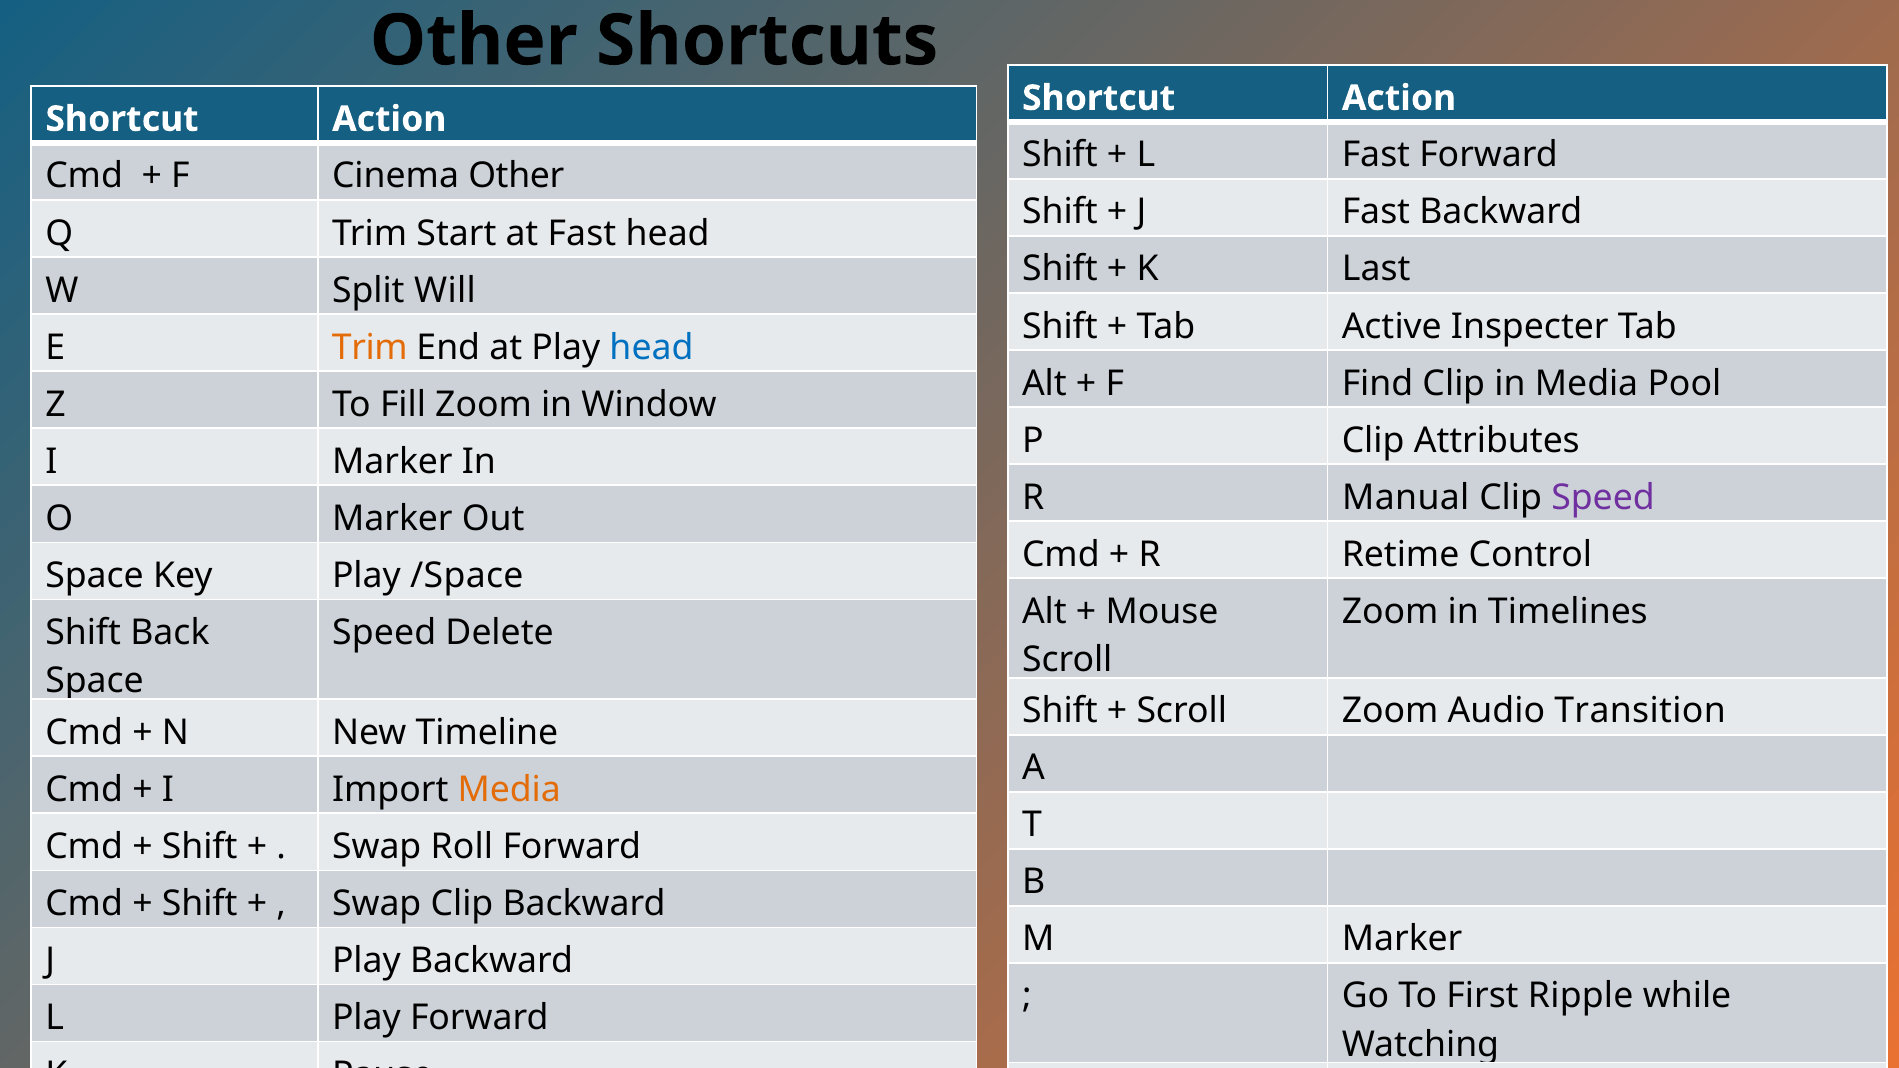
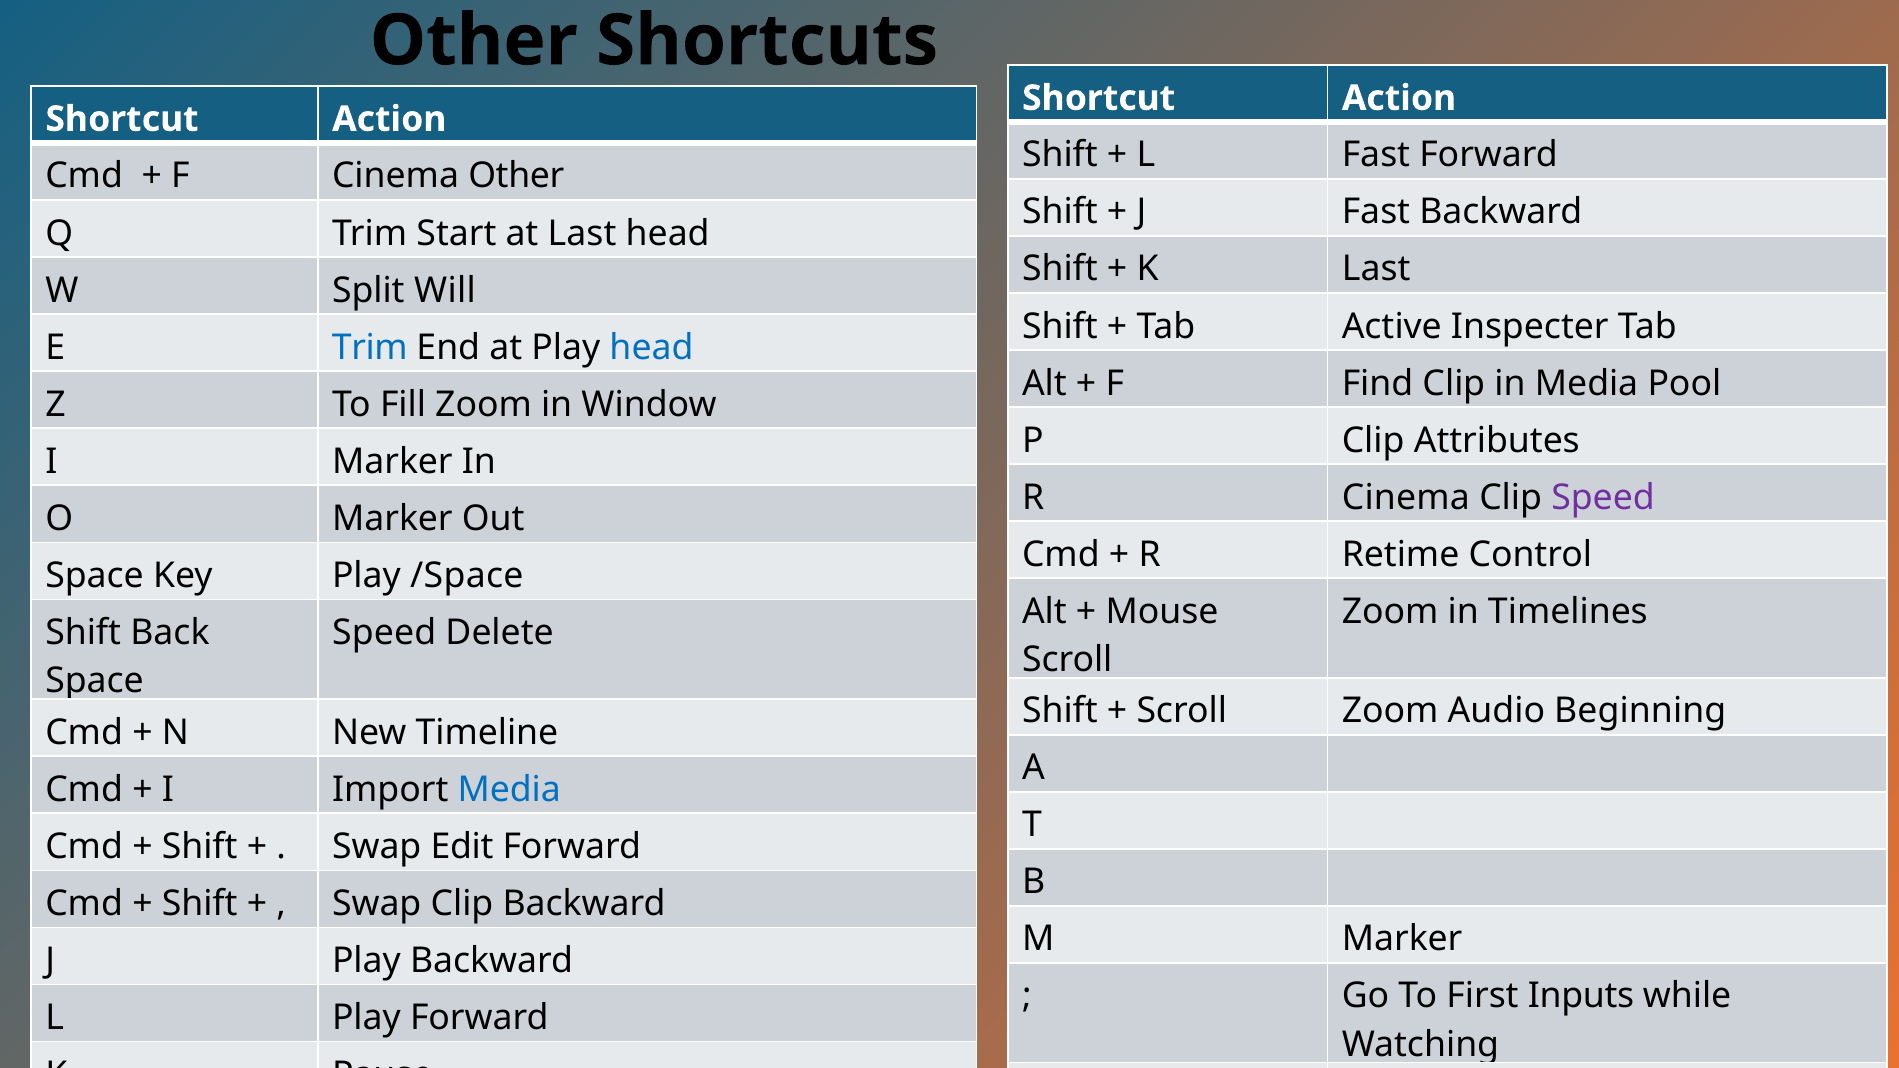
at Fast: Fast -> Last (582, 233)
Trim colour: orange -> blue (370, 348)
R Manual: Manual -> Cinema (1406, 497)
Transition: Transition -> Beginning (1640, 711)
Media colour: orange -> blue (509, 790)
Roll: Roll -> Edit (462, 847)
Ripple: Ripple -> Inputs (1581, 996)
